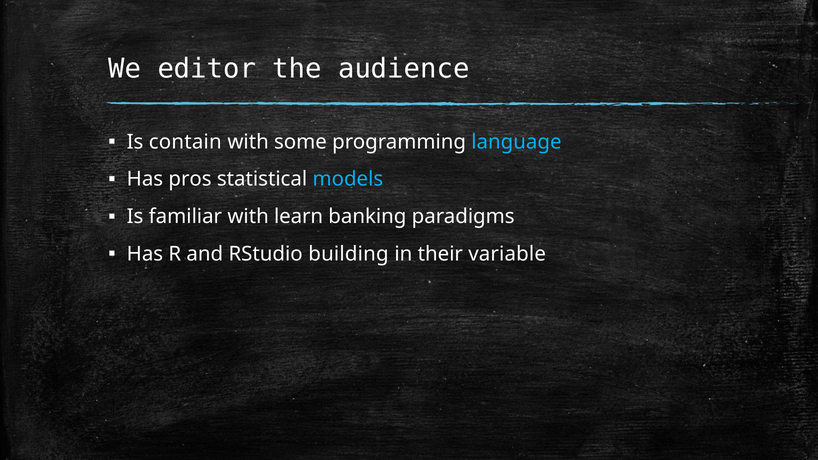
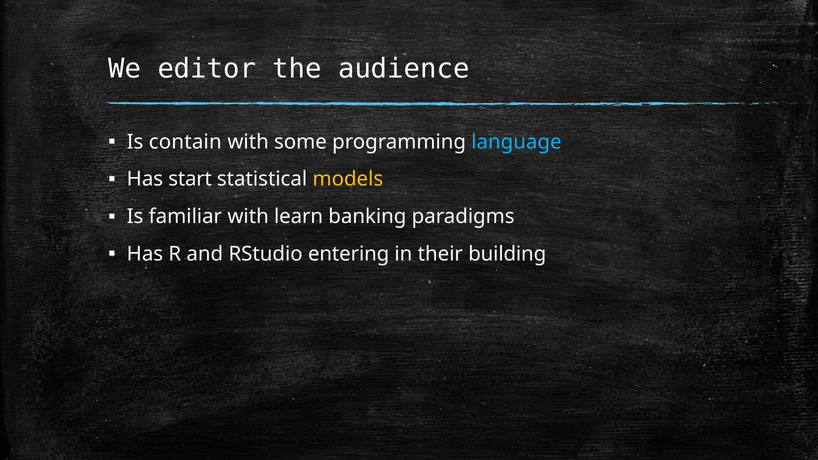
pros: pros -> start (190, 179)
models colour: light blue -> yellow (348, 179)
building: building -> entering (349, 254)
variable: variable -> building (507, 254)
